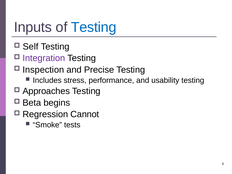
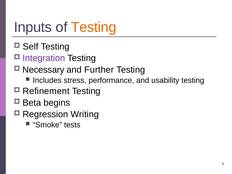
Testing colour: blue -> orange (94, 27)
Inspection: Inspection -> Necessary (43, 70)
Precise: Precise -> Further (99, 70)
Approaches: Approaches -> Refinement (46, 91)
Cannot: Cannot -> Writing (85, 114)
